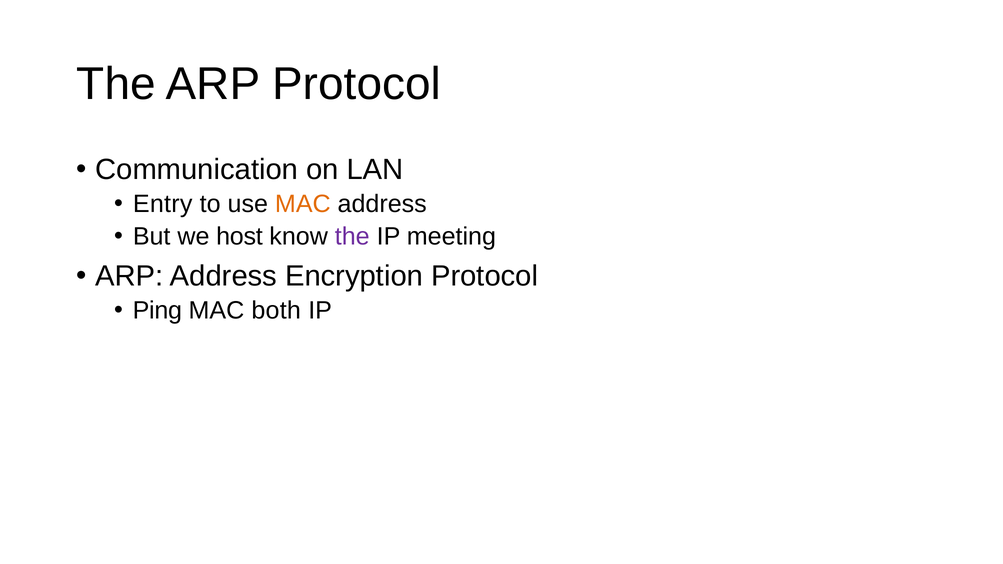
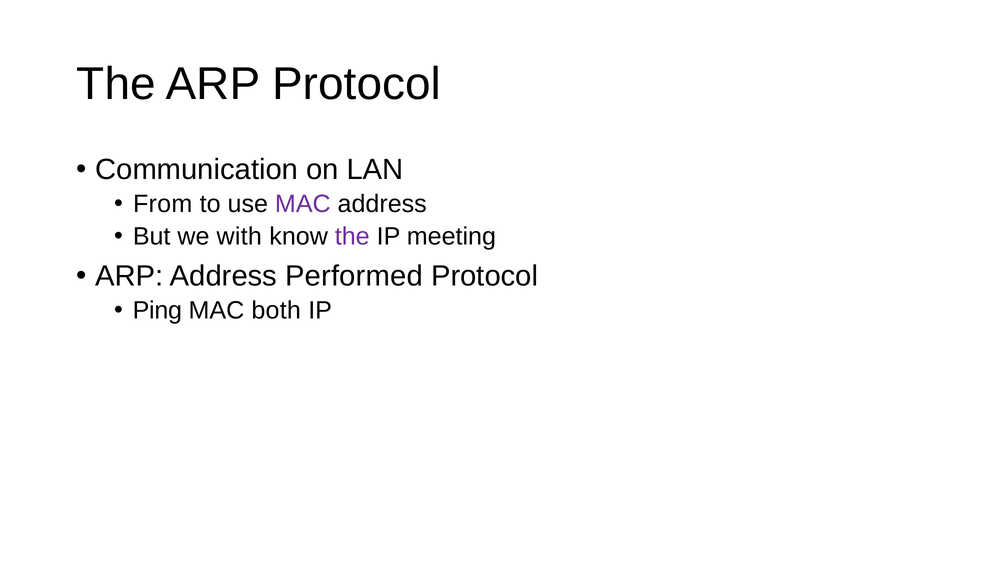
Entry: Entry -> From (163, 204)
MAC colour: orange -> purple (303, 204)
host: host -> with (239, 236)
Encryption: Encryption -> Performed (354, 276)
